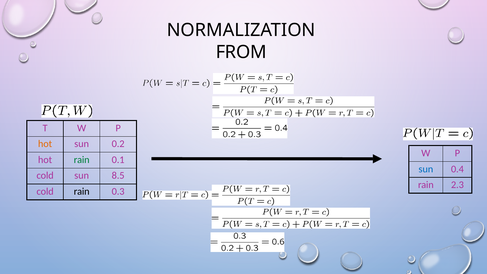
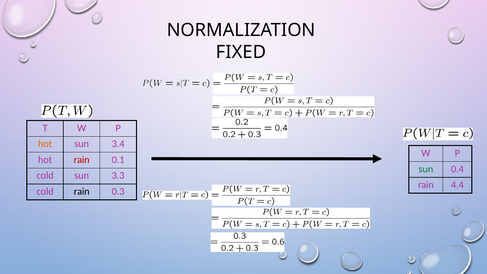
FROM: FROM -> FIXED (241, 52)
0.2: 0.2 -> 3.4 (118, 144)
rain colour: green -> red (82, 160)
sun colour: blue -> green (426, 169)
8.5: 8.5 -> 3.3 (118, 176)
2.3: 2.3 -> 4.4 (457, 185)
